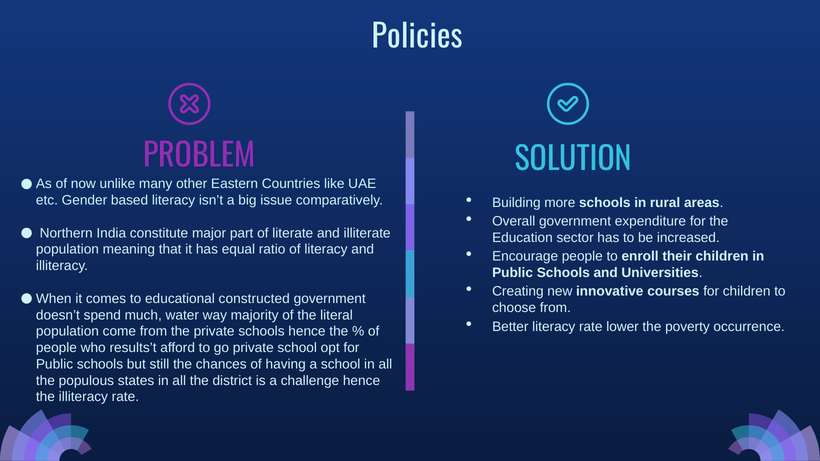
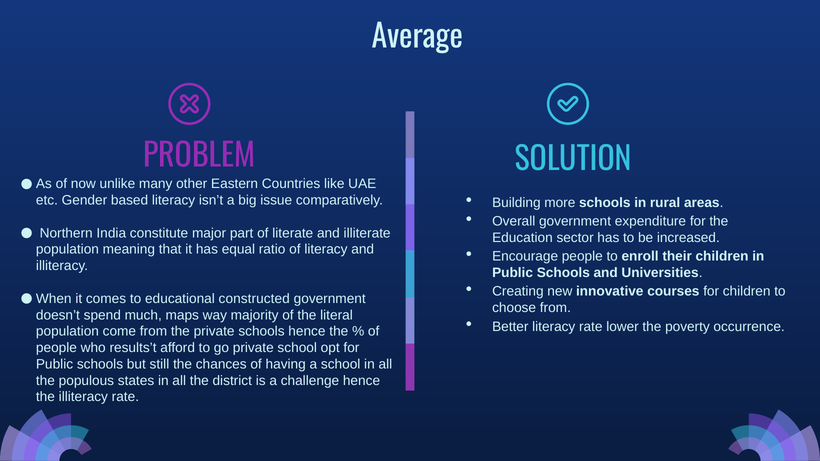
Policies: Policies -> Average (417, 37)
water: water -> maps (182, 315)
